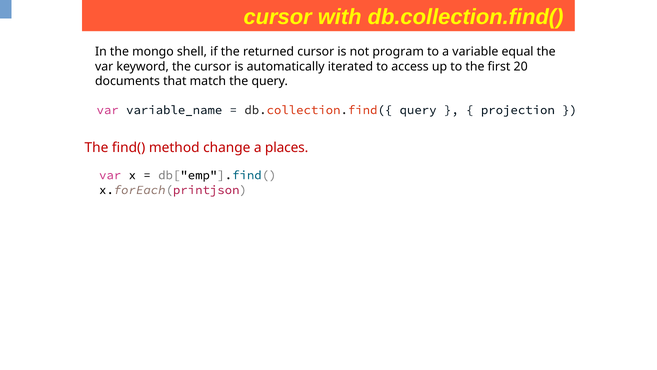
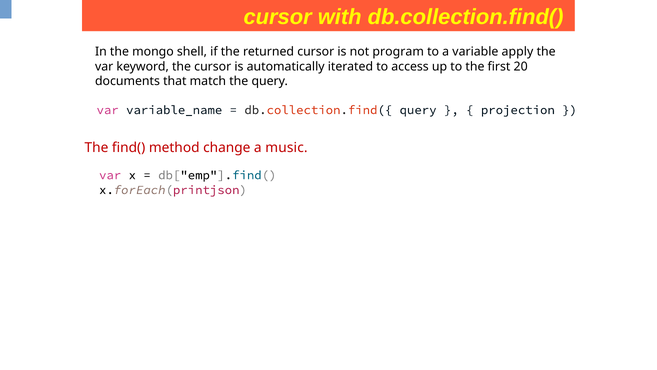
equal: equal -> apply (517, 52)
places: places -> music (287, 148)
